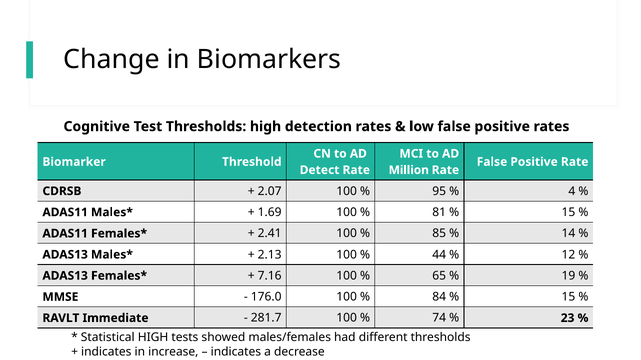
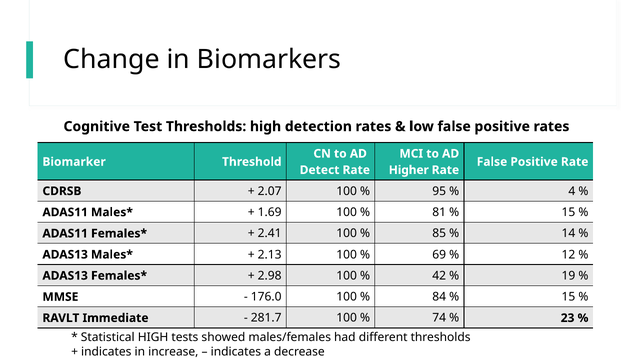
Million: Million -> Higher (409, 170)
44: 44 -> 69 (439, 255)
7.16: 7.16 -> 2.98 (270, 276)
65: 65 -> 42 (439, 276)
